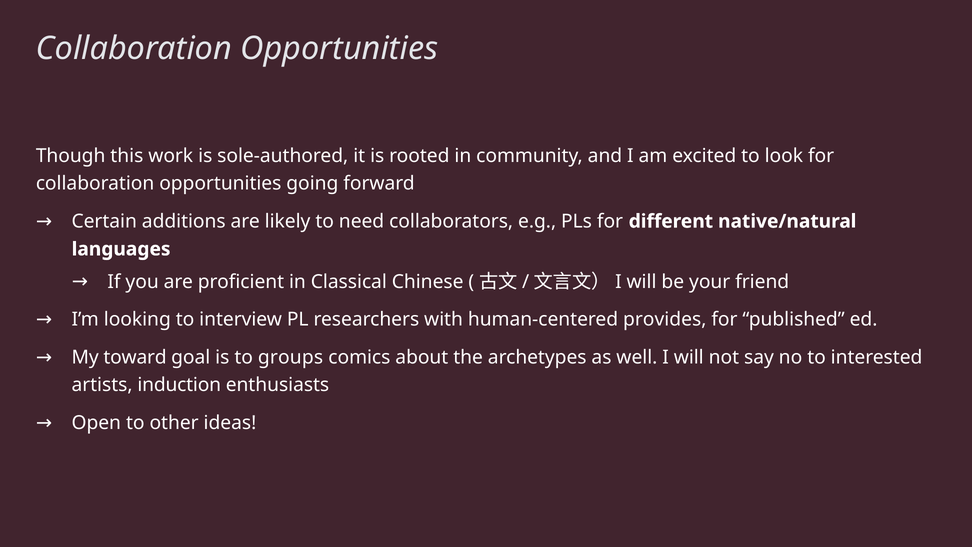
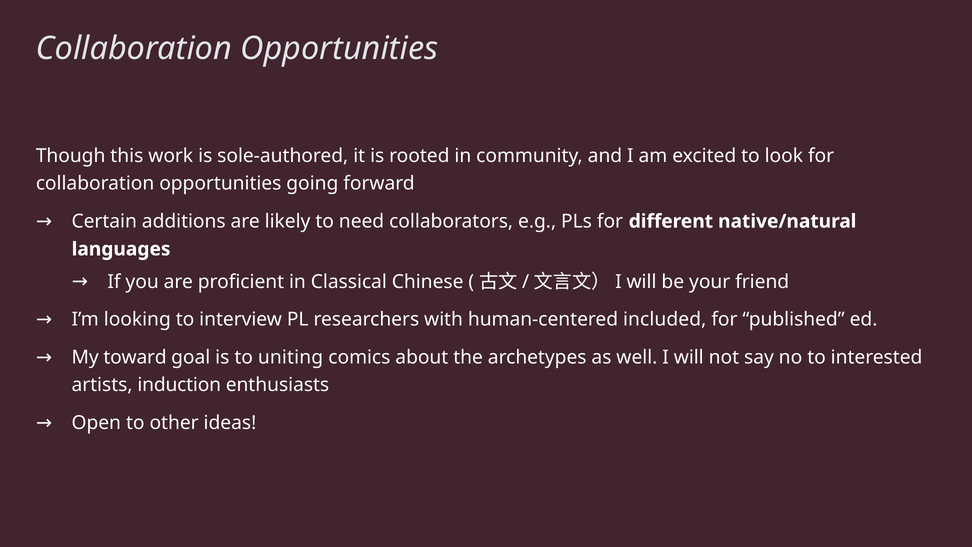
provides: provides -> included (665, 319)
groups: groups -> uniting (291, 357)
